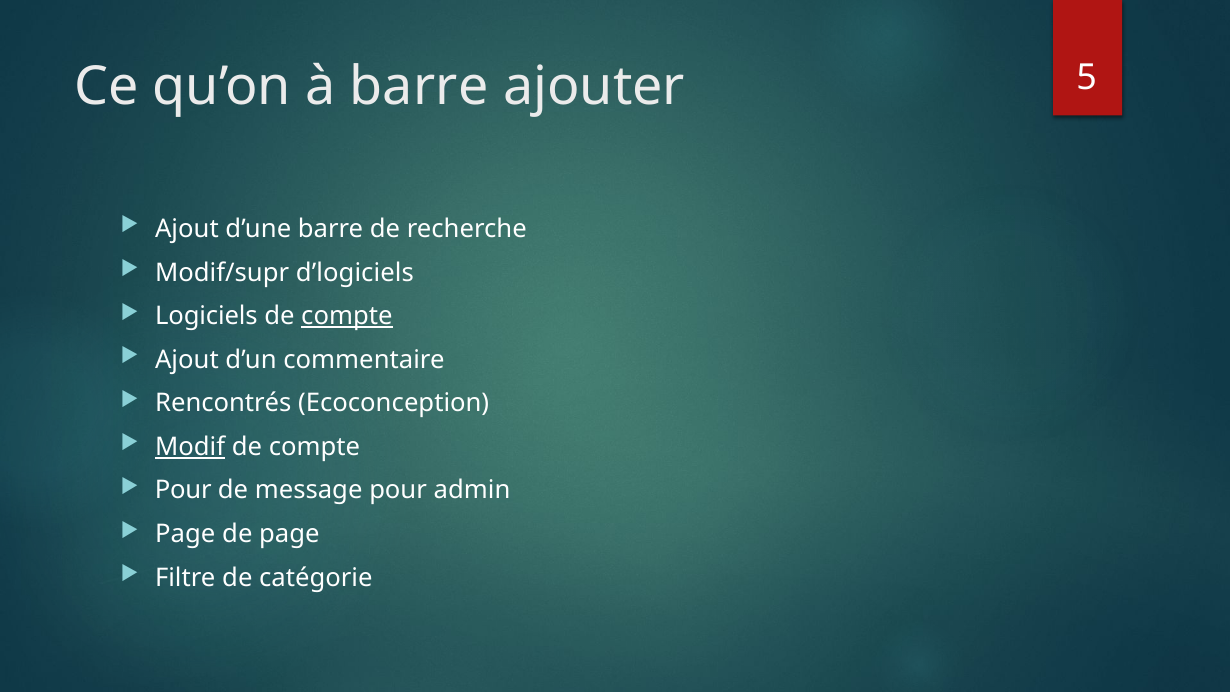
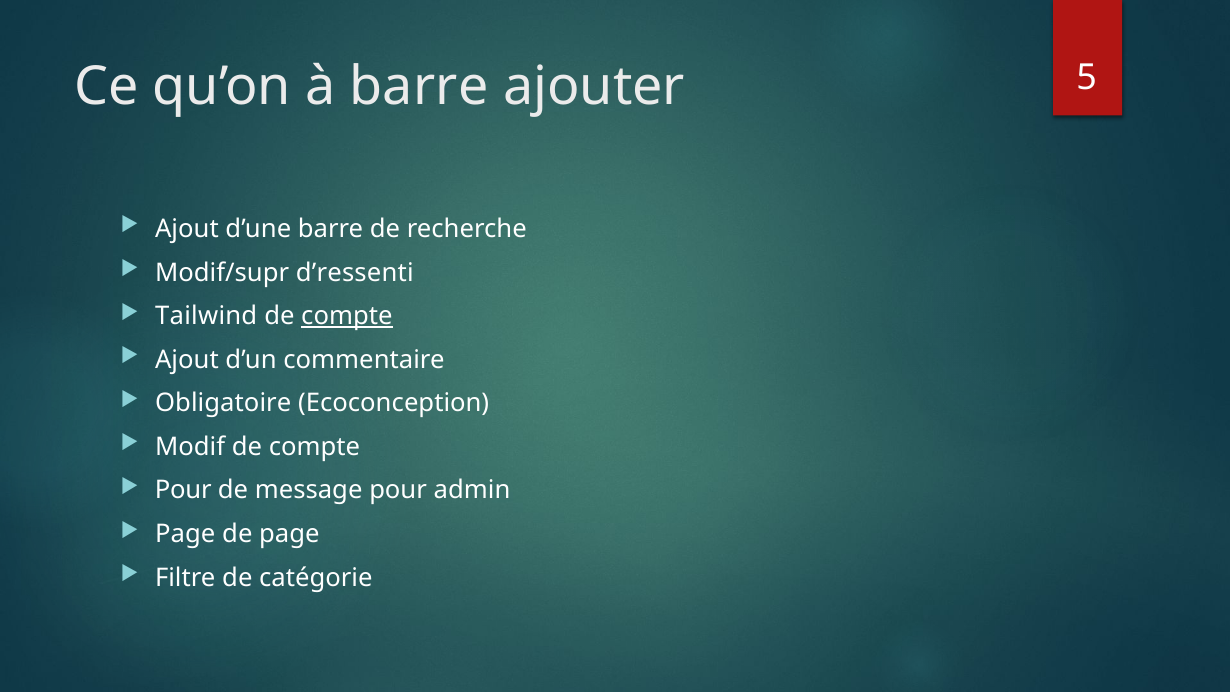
d’logiciels: d’logiciels -> d’ressenti (355, 272)
Logiciels: Logiciels -> Tailwind (206, 316)
Rencontrés: Rencontrés -> Obligatoire (223, 403)
Modif underline: present -> none (190, 447)
